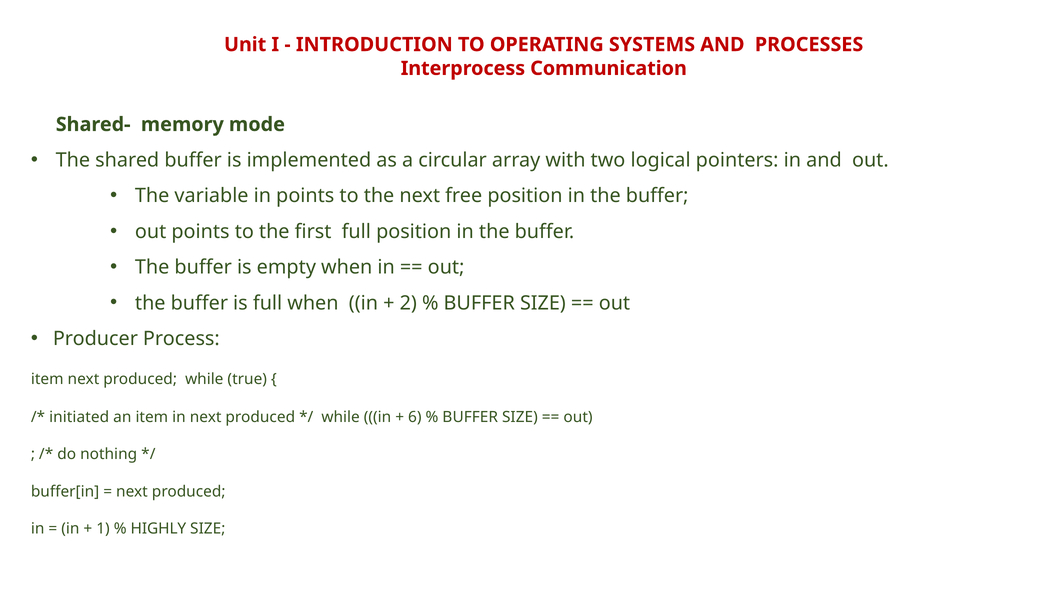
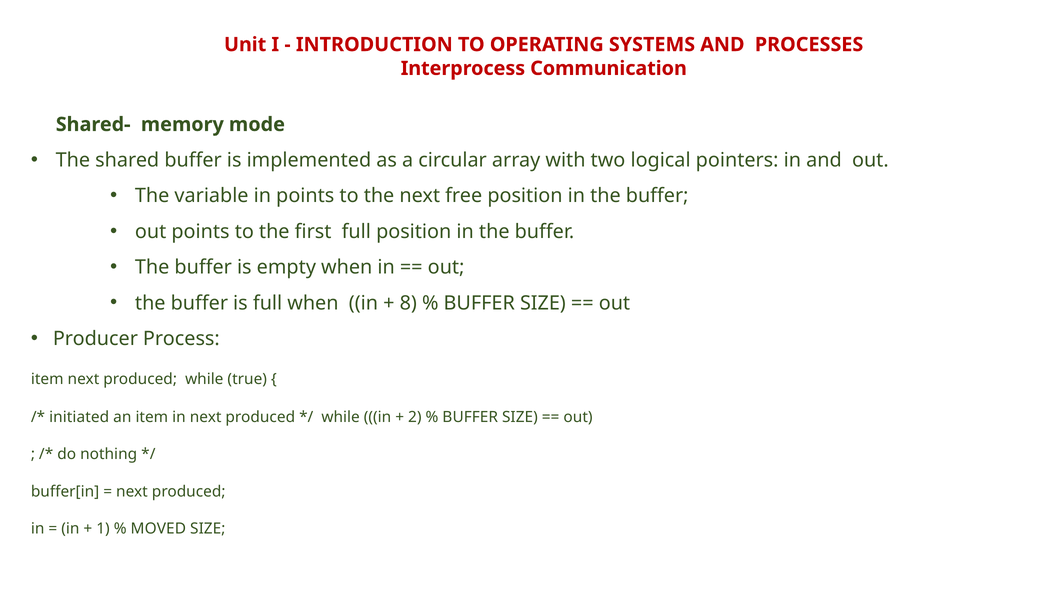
2: 2 -> 8 (408, 303)
6: 6 -> 2 (415, 417)
HIGHLY: HIGHLY -> MOVED (158, 528)
